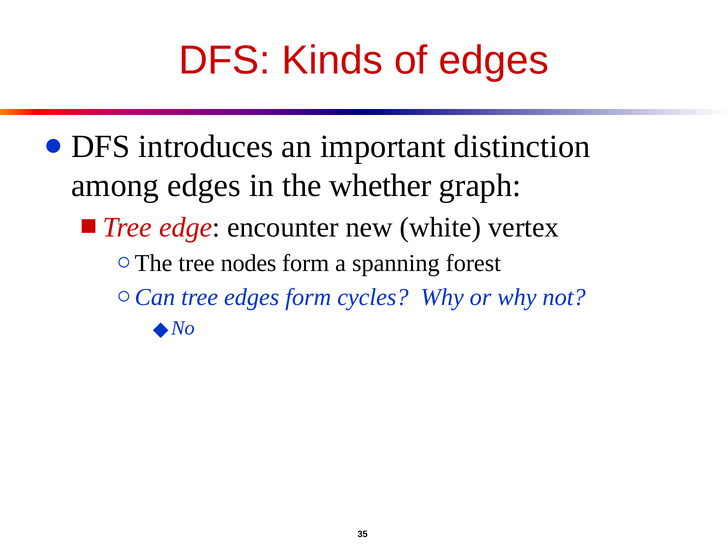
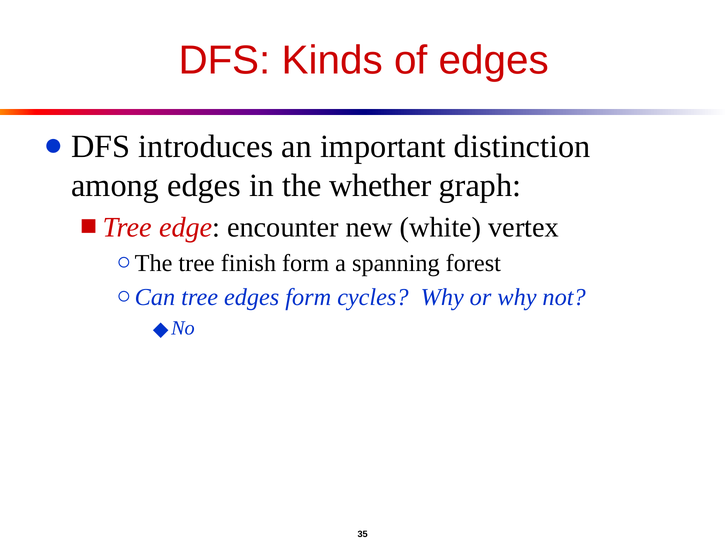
nodes: nodes -> finish (248, 263)
